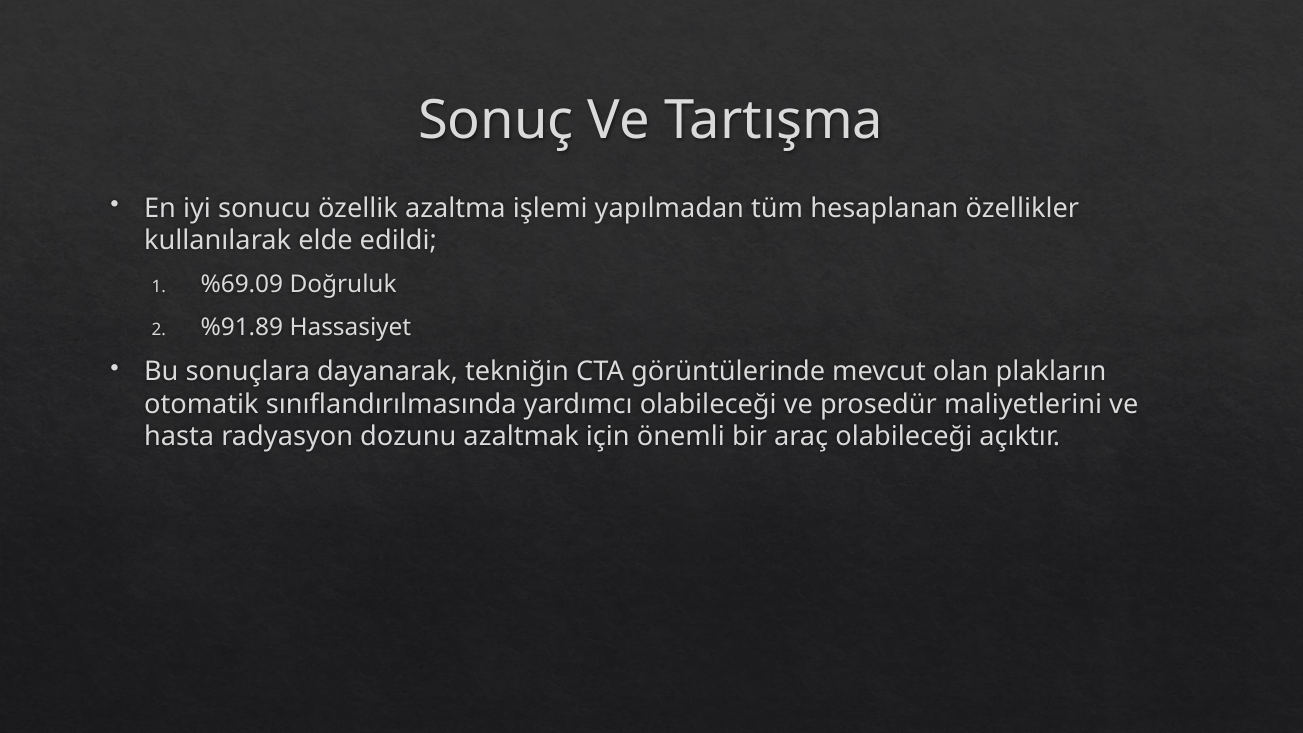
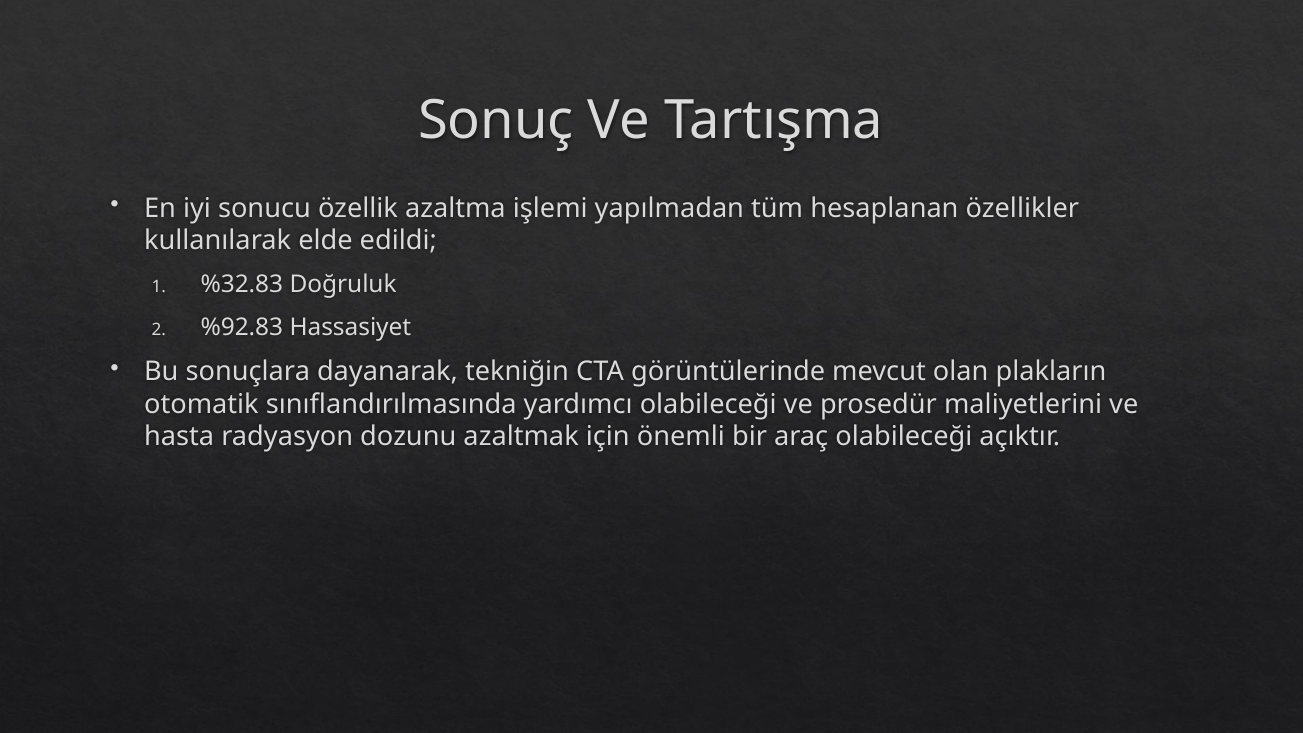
%69.09: %69.09 -> %32.83 (242, 285)
%91.89: %91.89 -> %92.83 (242, 327)
